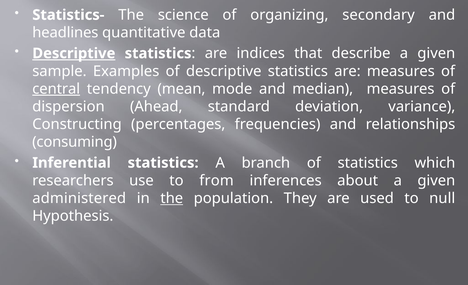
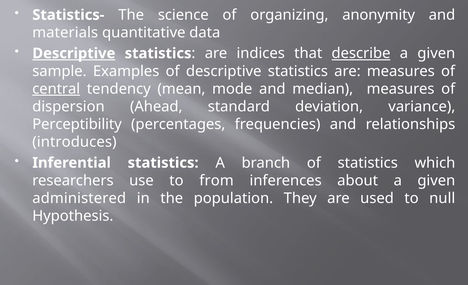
secondary: secondary -> anonymity (379, 15)
headlines: headlines -> materials (65, 33)
describe underline: none -> present (361, 53)
Constructing: Constructing -> Perceptibility (77, 125)
consuming: consuming -> introduces (74, 142)
the underline: present -> none (172, 199)
